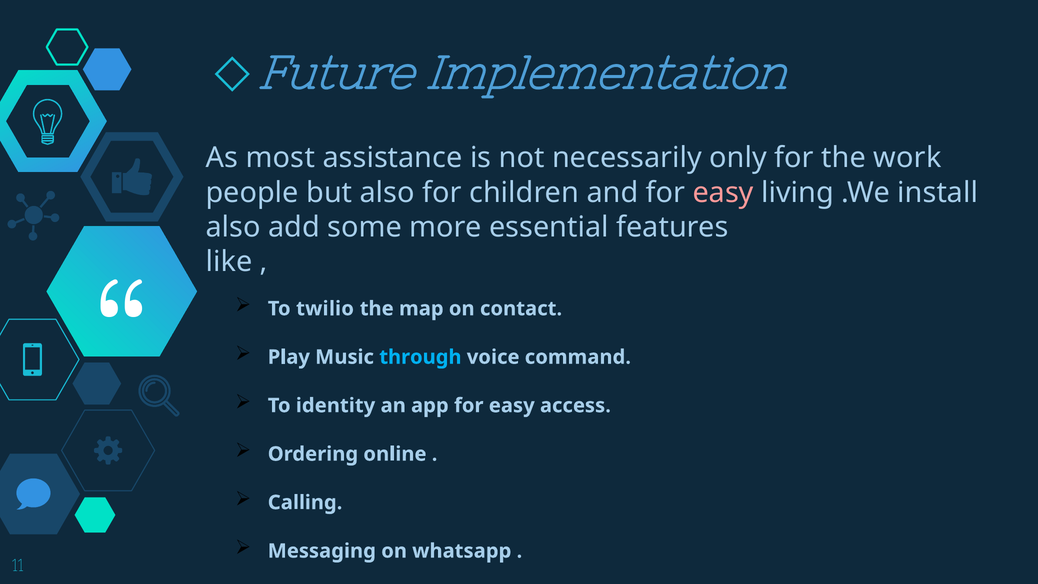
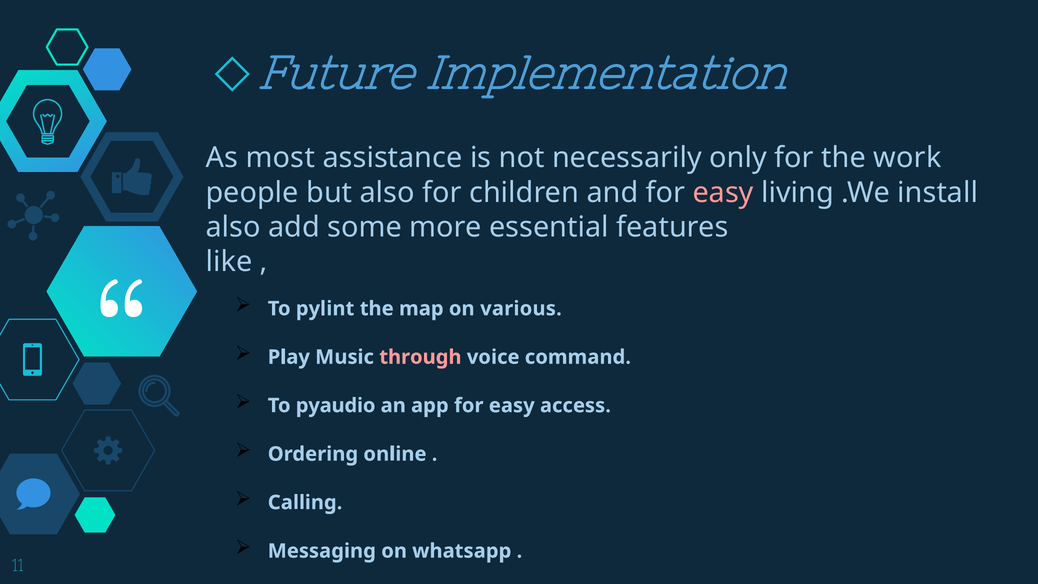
twilio: twilio -> pylint (325, 309)
contact: contact -> various (521, 309)
through colour: light blue -> pink (420, 357)
identity: identity -> pyaudio (336, 406)
